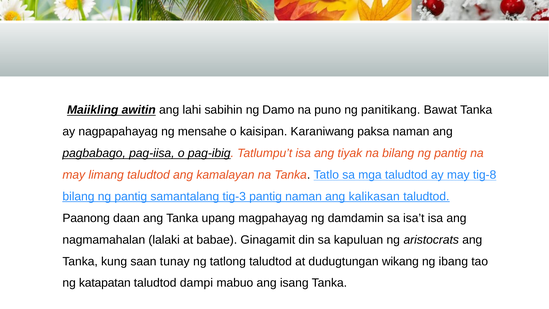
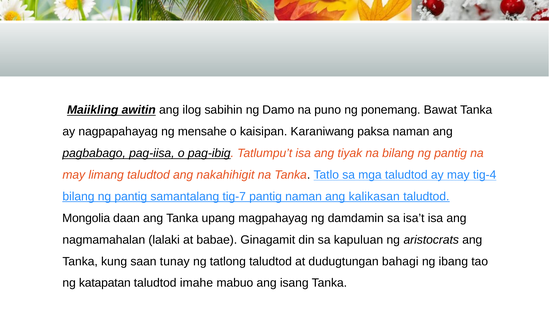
lahi: lahi -> ilog (192, 110)
panitikang: panitikang -> ponemang (391, 110)
kamalayan: kamalayan -> nakahihigit (225, 175)
tig-8: tig-8 -> tig-4 (485, 175)
tig-3: tig-3 -> tig-7 (234, 196)
Paanong: Paanong -> Mongolia (86, 218)
wikang: wikang -> bahagi (400, 261)
dampi: dampi -> imahe (196, 283)
